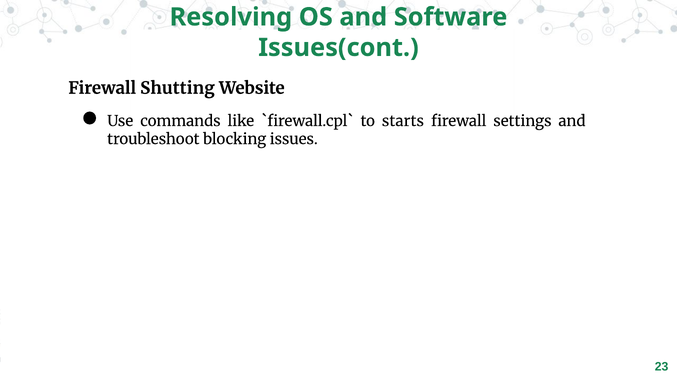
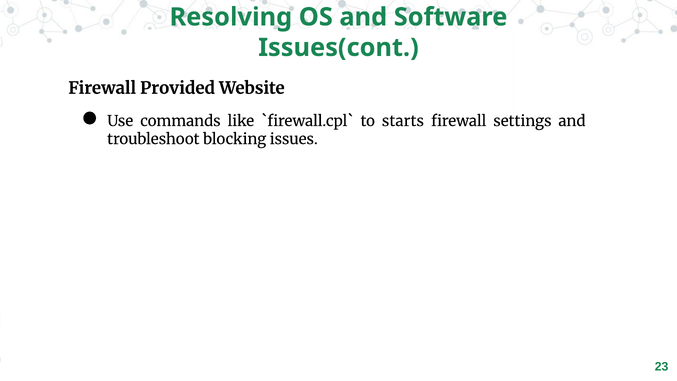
Shutting: Shutting -> Provided (178, 88)
